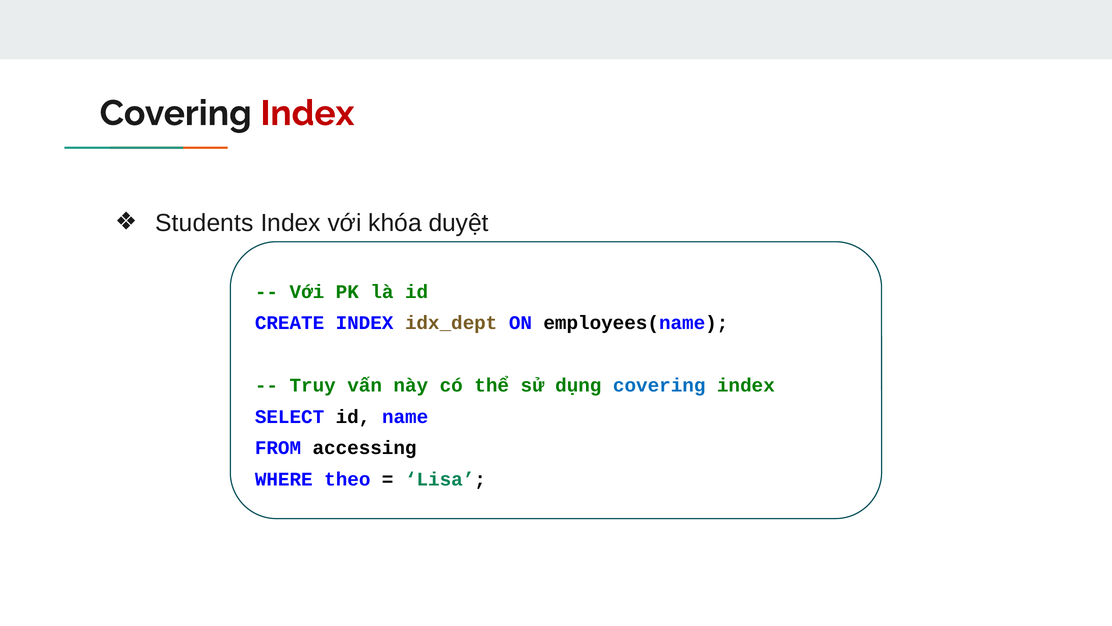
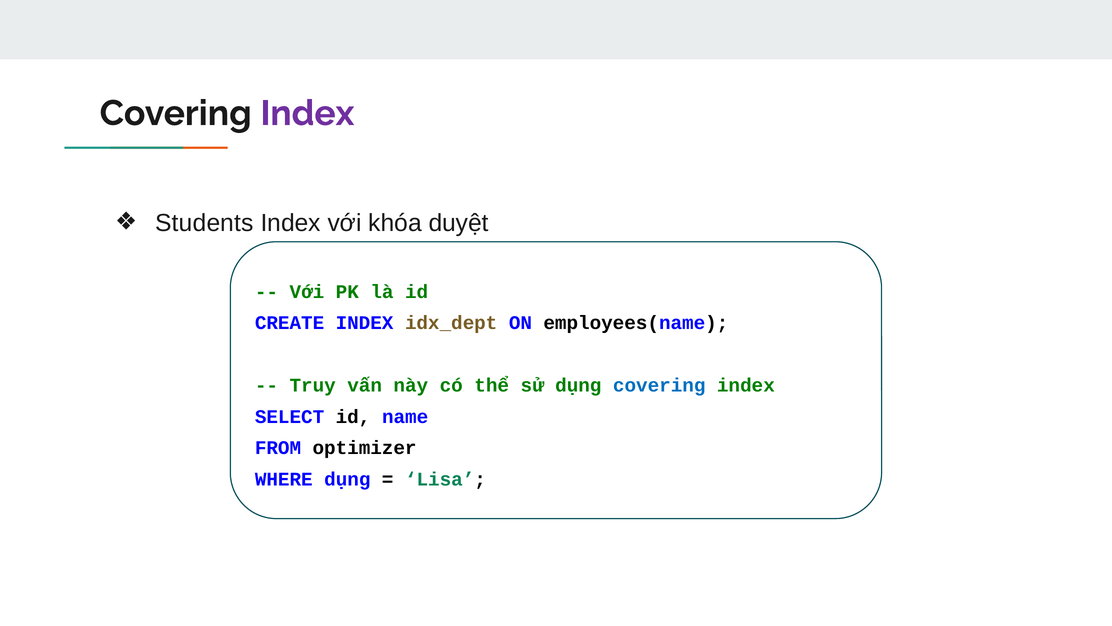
Index colour: red -> purple (307, 113)
accessing: accessing -> optimizer (365, 448)
WHERE theo: theo -> dụng (347, 479)
